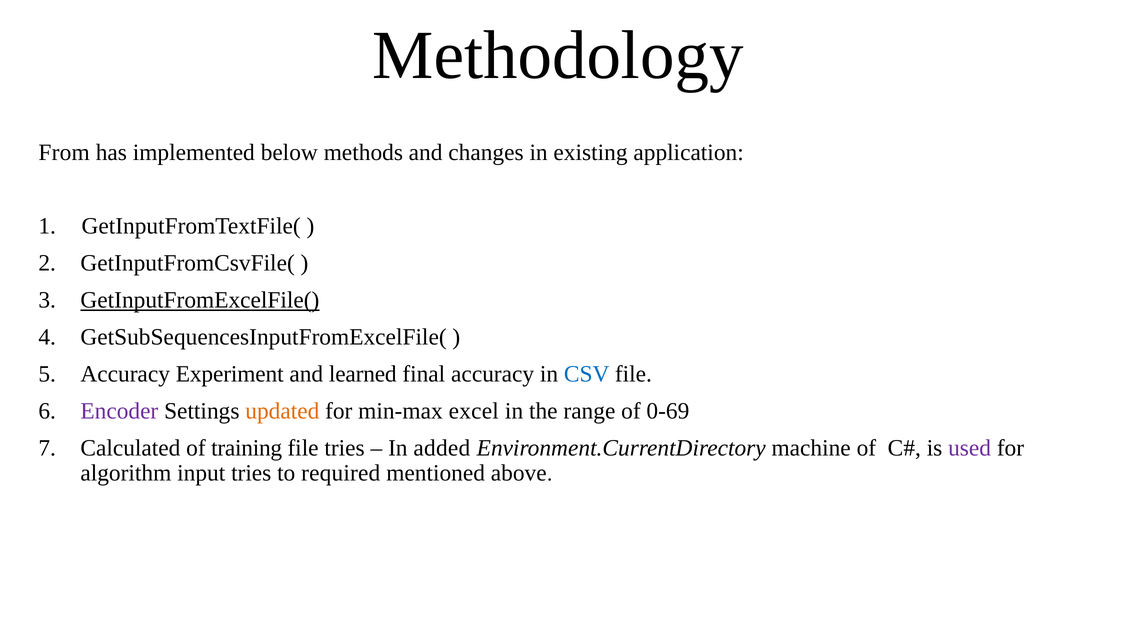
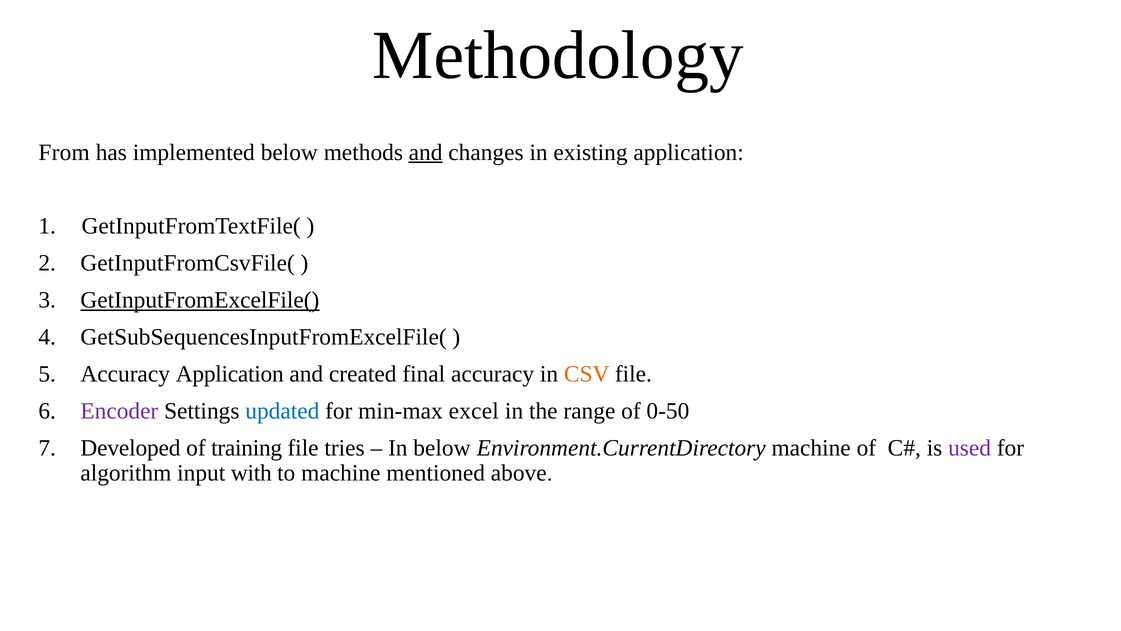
and underline: none -> present (426, 152)
Accuracy Experiment: Experiment -> Application (230, 374)
learned: learned -> created (363, 374)
CSV colour: blue -> orange (587, 374)
updated colour: orange -> blue (282, 411)
0-69: 0-69 -> 0-50 (668, 411)
Calculated: Calculated -> Developed (130, 447)
In added: added -> below (442, 447)
input tries: tries -> with (251, 473)
to required: required -> machine (341, 473)
